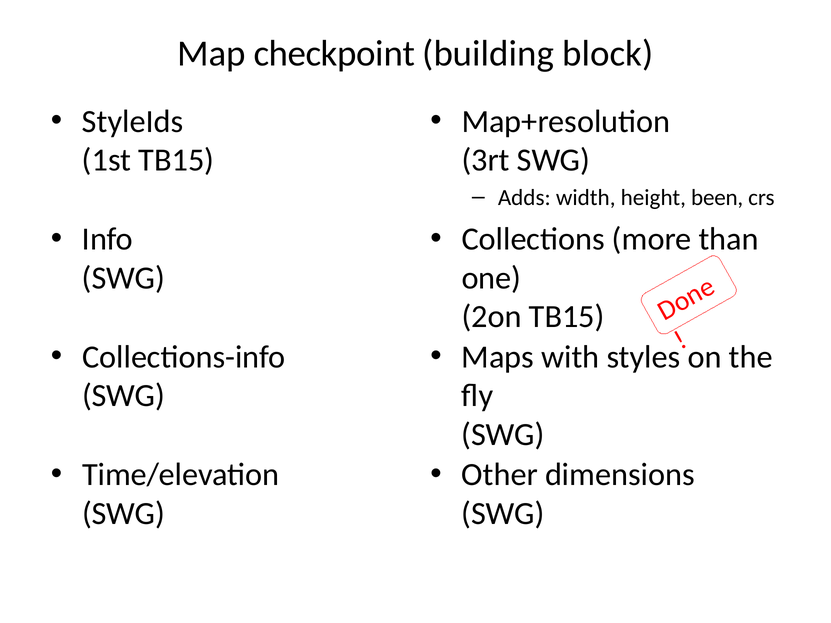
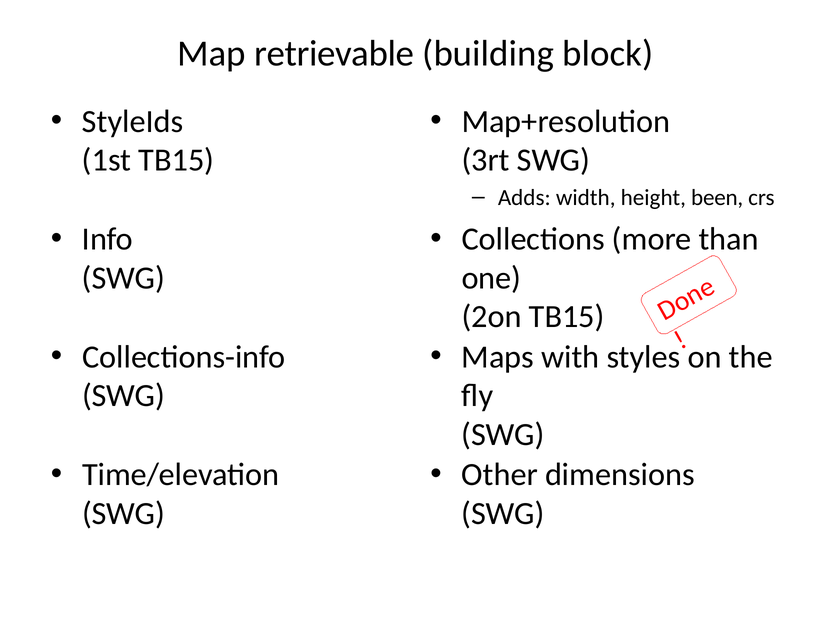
checkpoint: checkpoint -> retrievable (334, 54)
